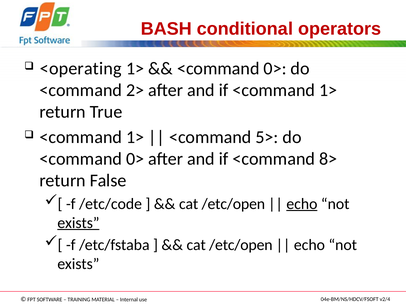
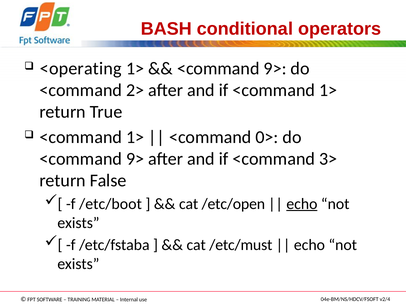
0>: 0> -> 9> (275, 68)
5>: 5> -> 0> (267, 137)
0>: 0> -> 9> (135, 159)
8>: 8> -> 3> (328, 159)
/etc/code: /etc/code -> /etc/boot (110, 203)
exists underline: present -> none (78, 222)
/etc/open: /etc/open -> /etc/must (241, 245)
